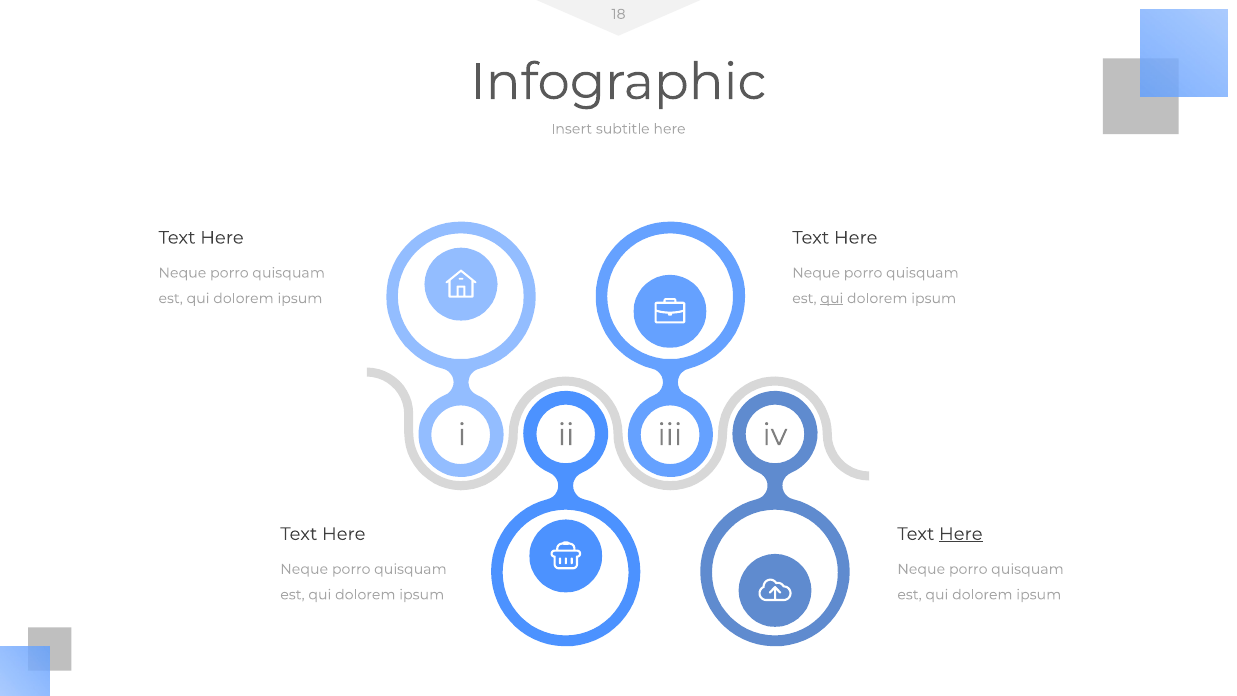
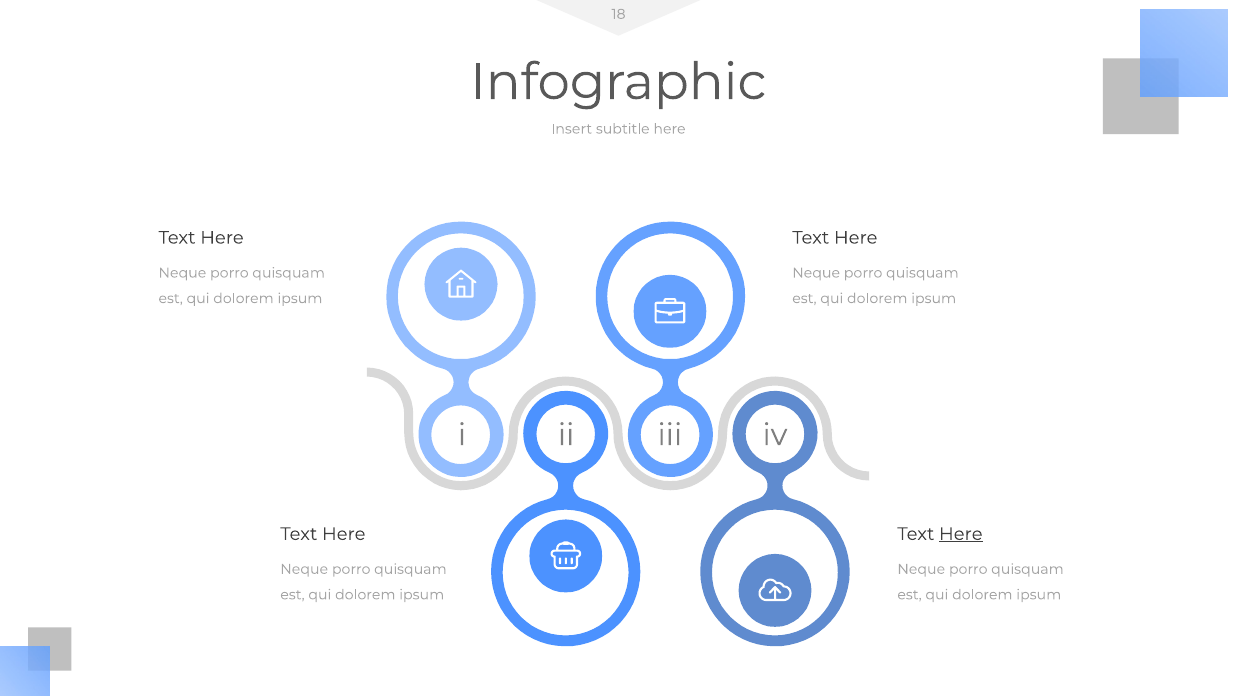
qui underline: present -> none (832, 298)
